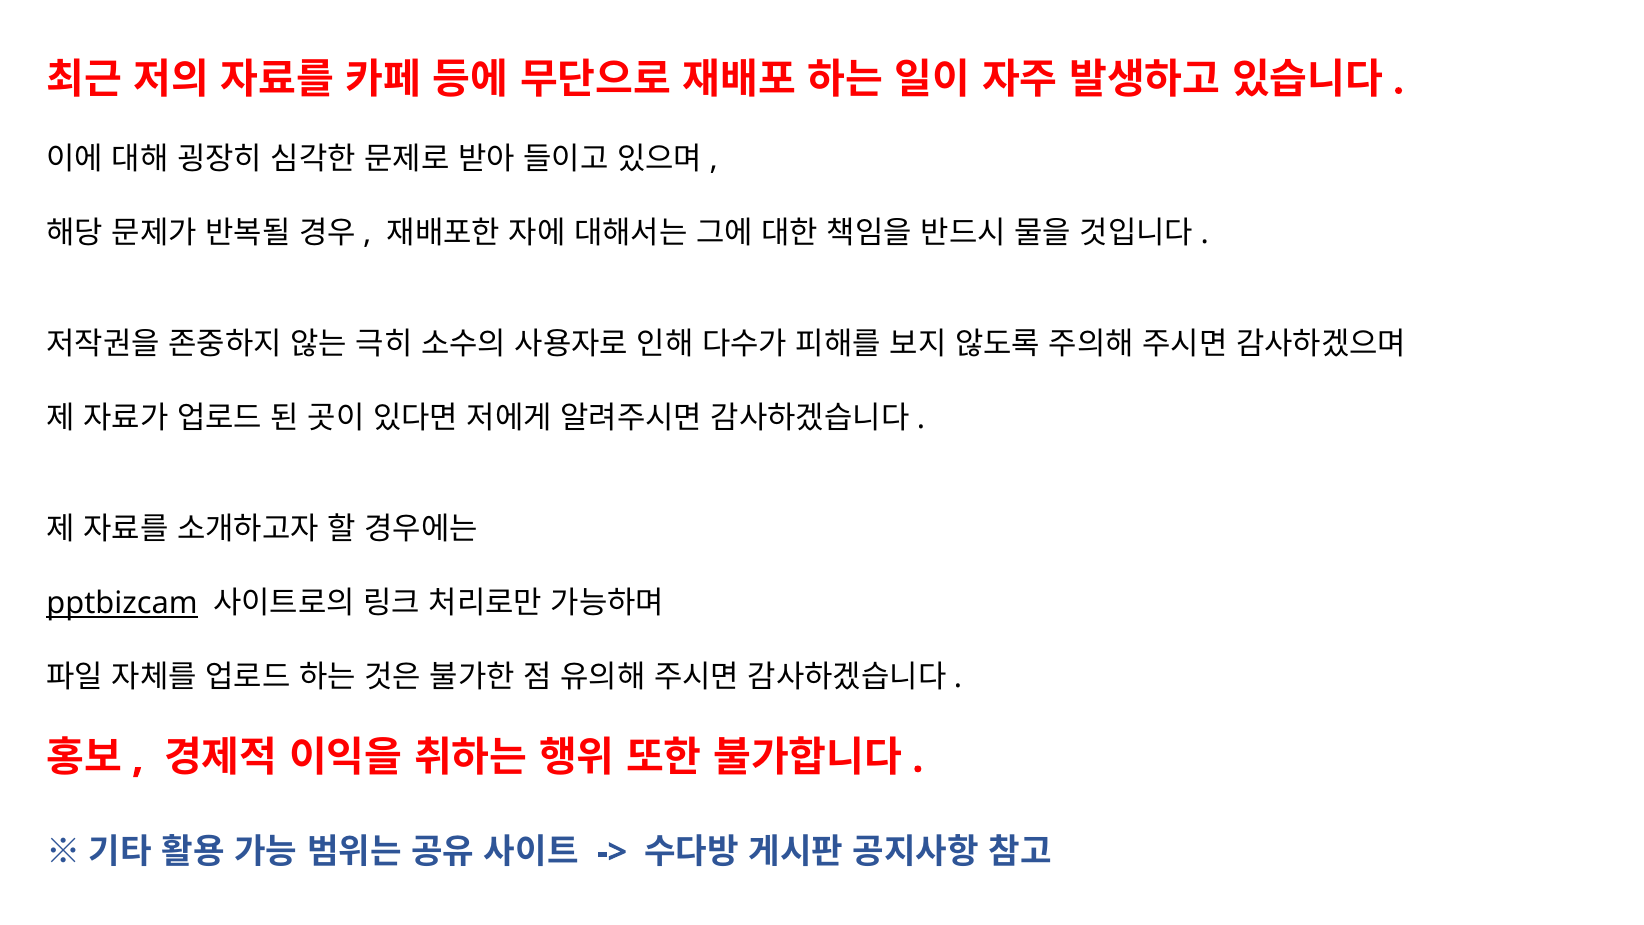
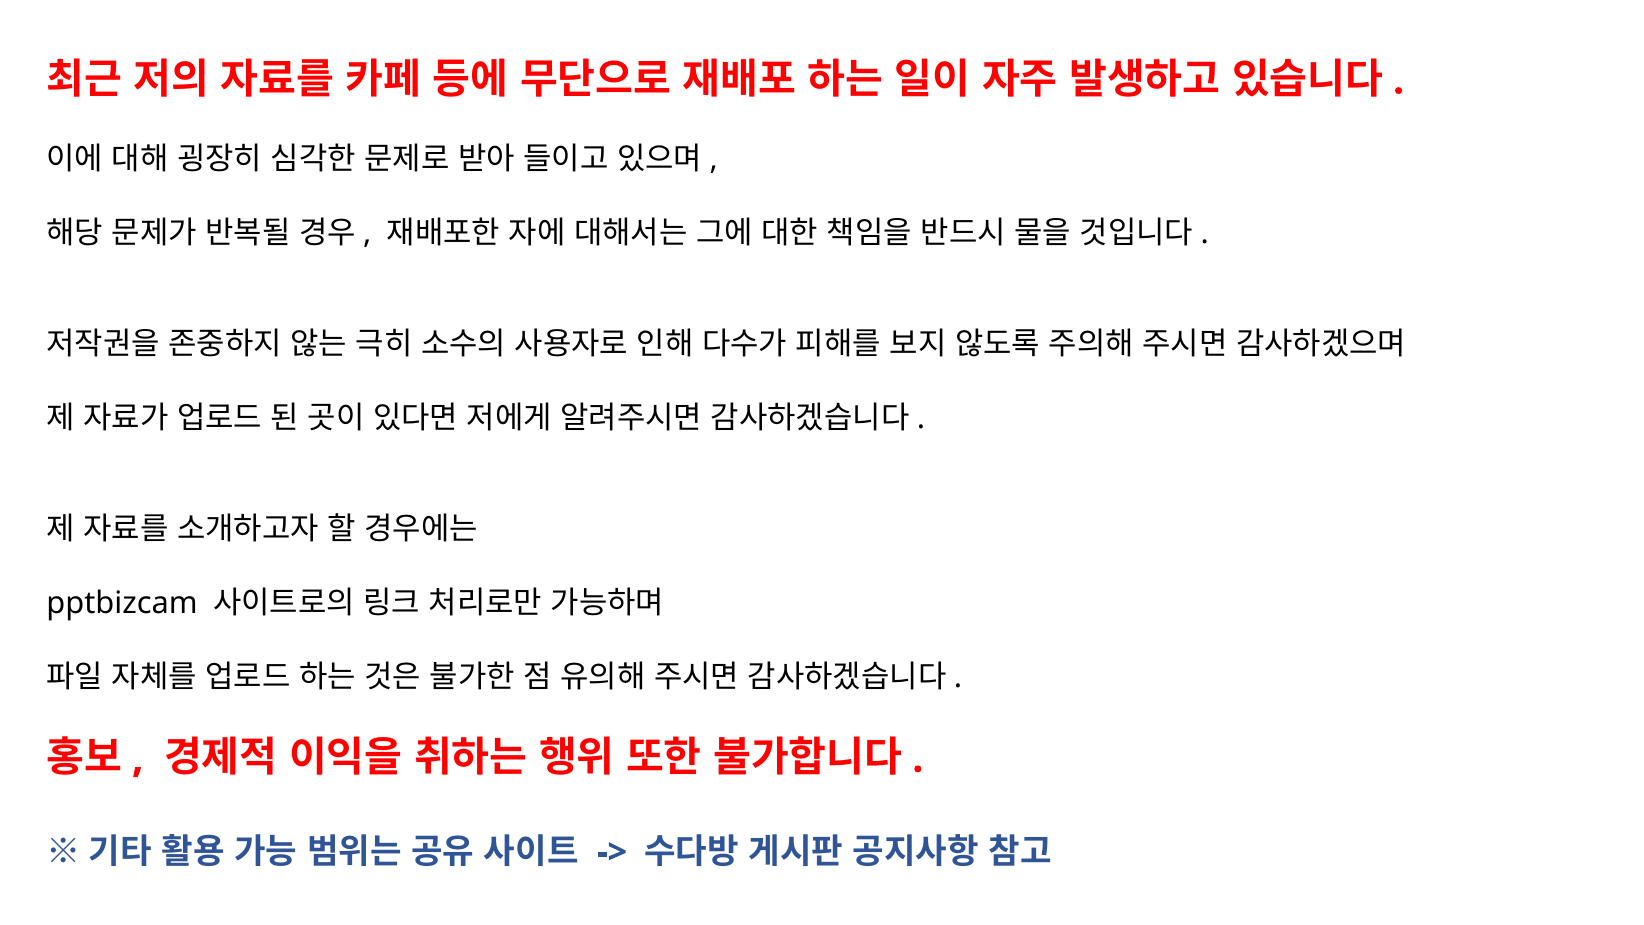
pptbizcam underline: present -> none (122, 603)
